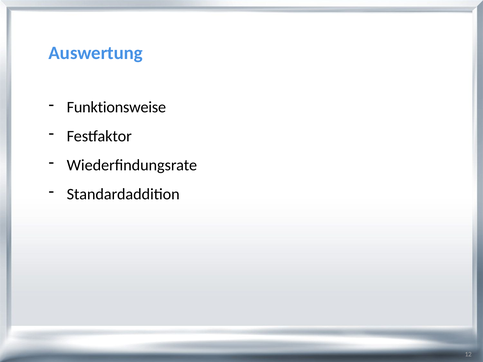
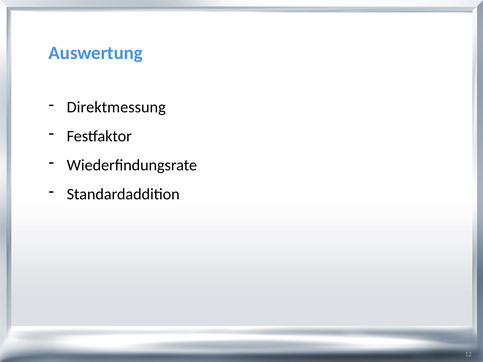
Funktionsweise: Funktionsweise -> Direktmessung (116, 107)
